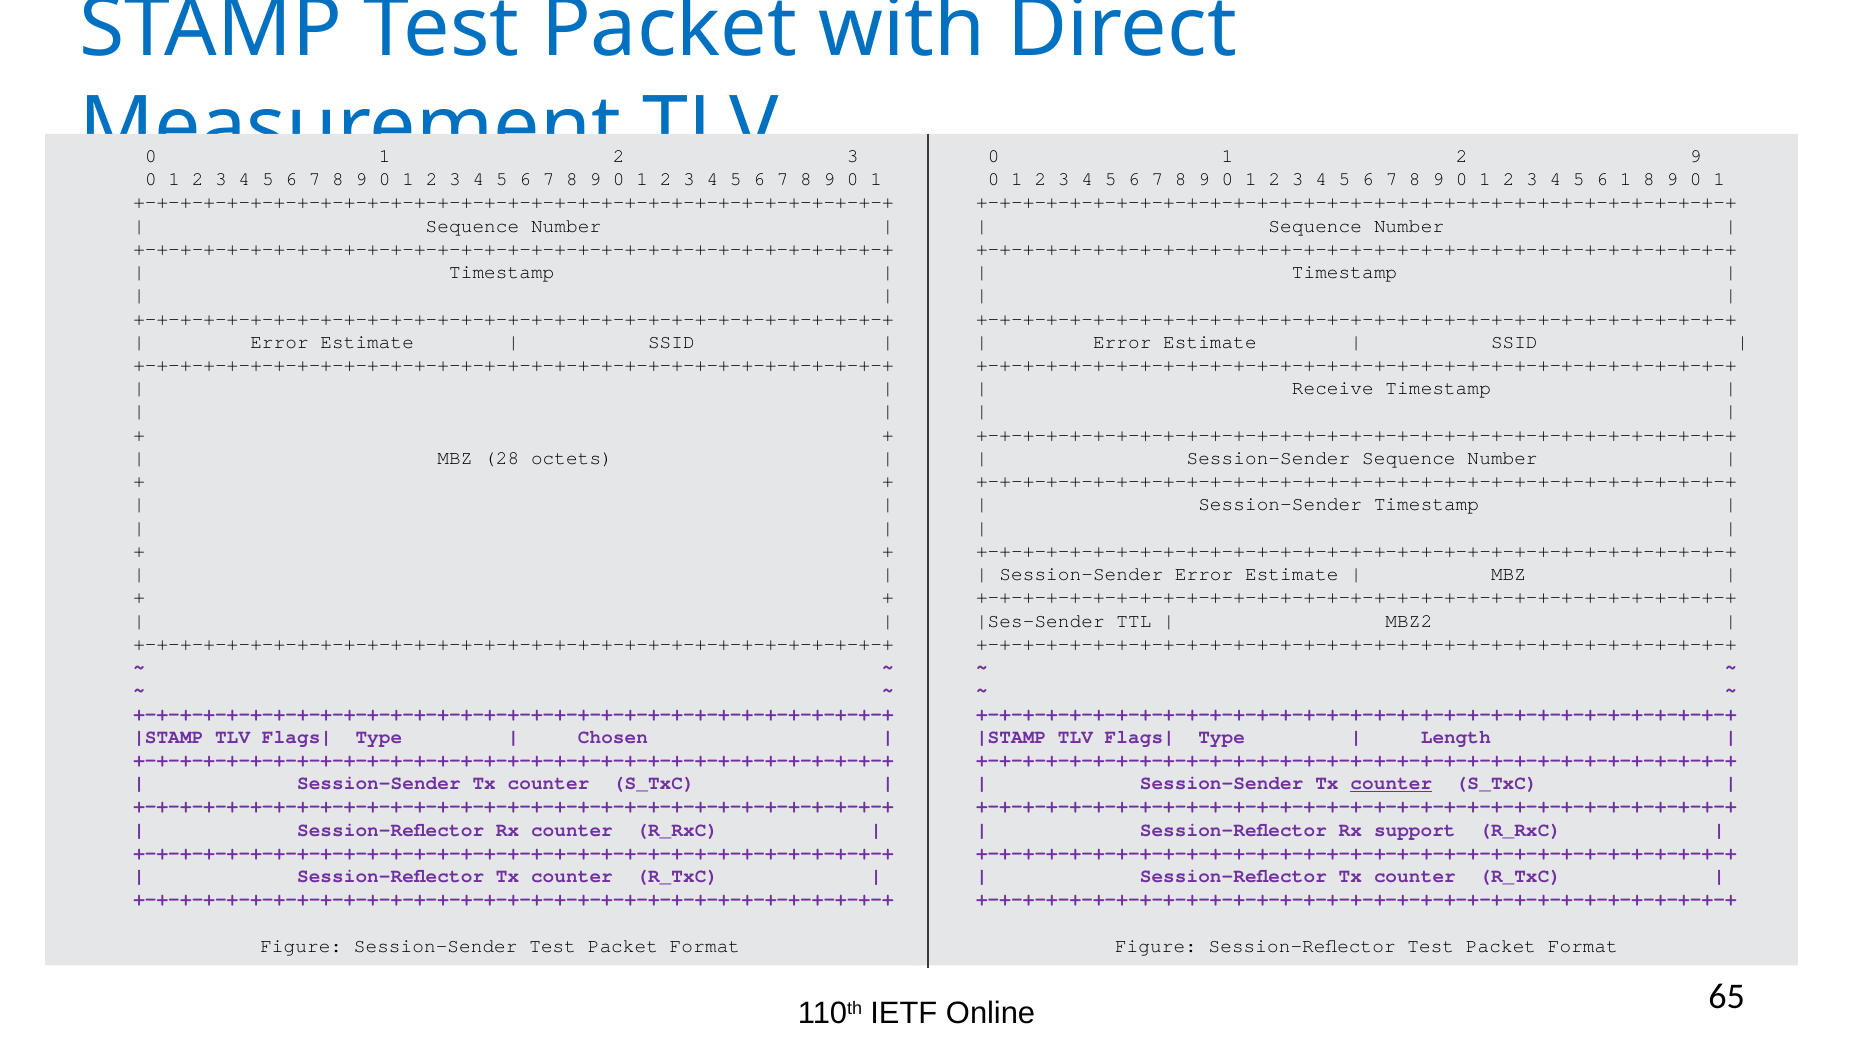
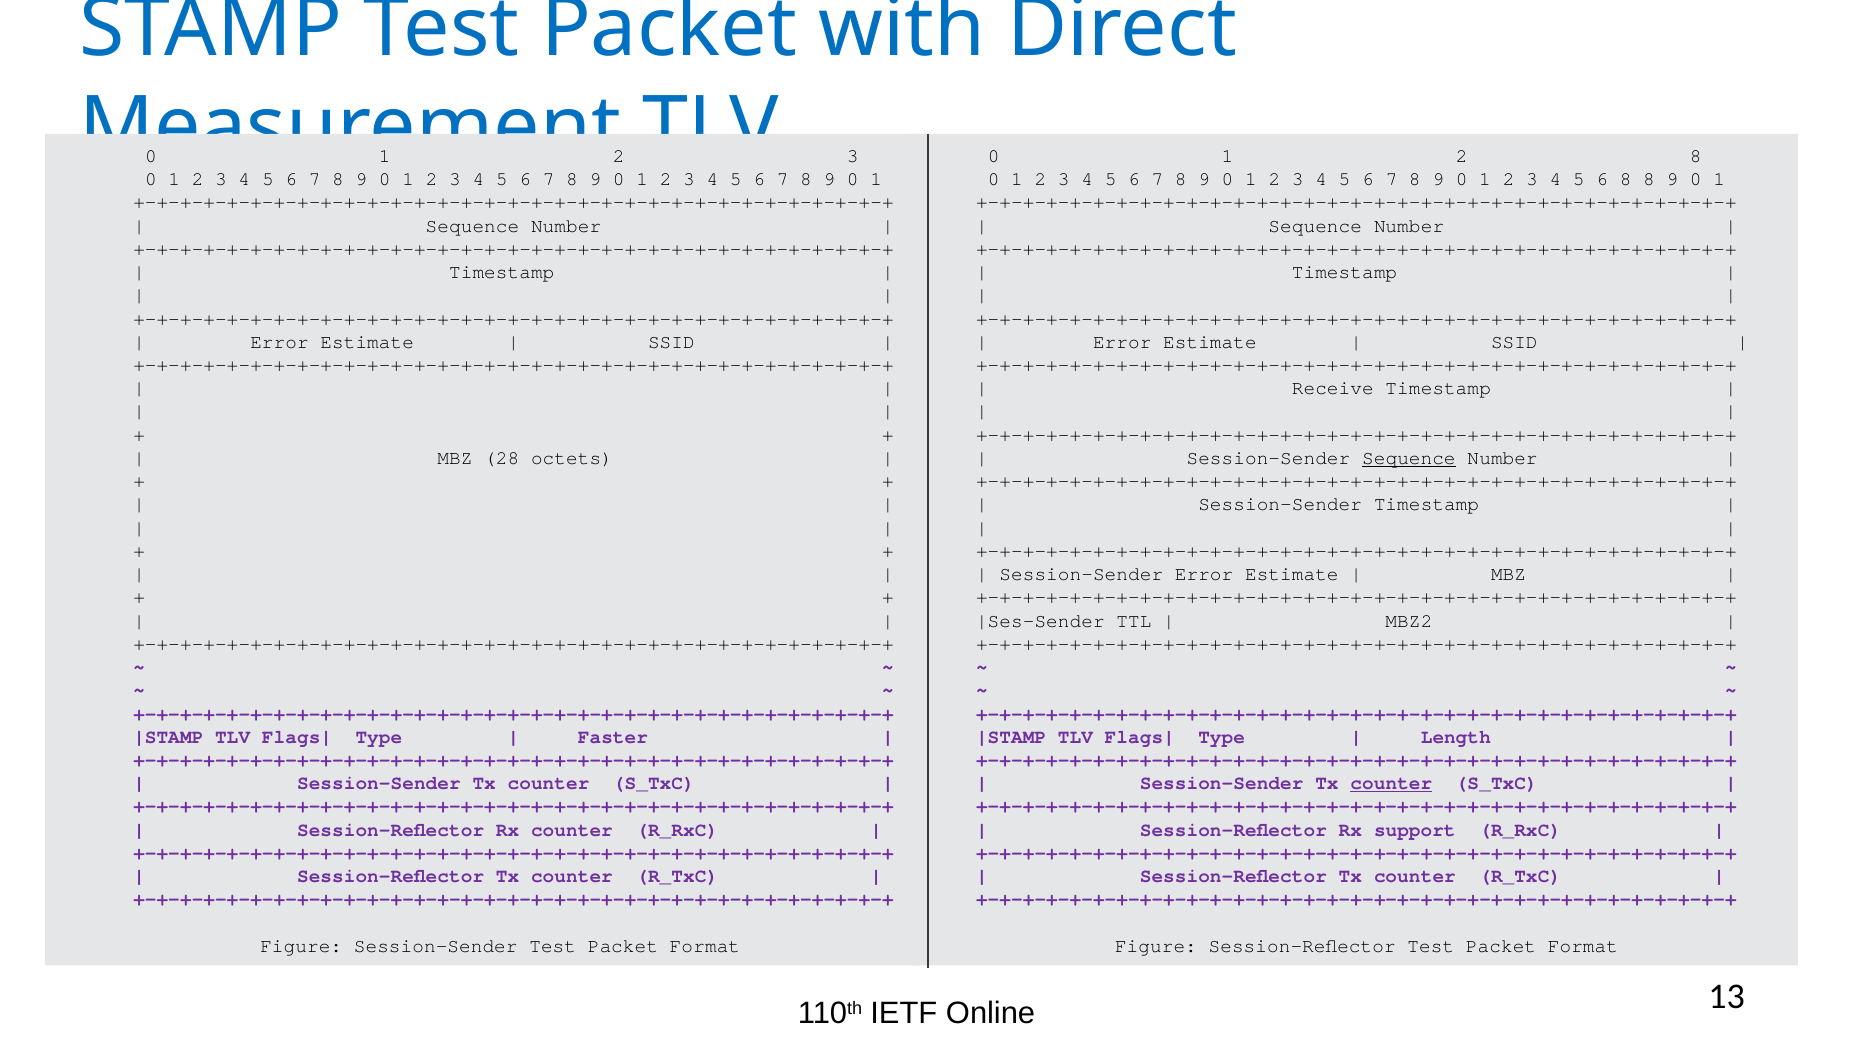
2 9: 9 -> 8 (1696, 156)
6 1: 1 -> 8 (1626, 179)
Sequence underline: none -> present (1409, 458)
Chosen: Chosen -> Faster (613, 737)
65: 65 -> 13 (1727, 996)
